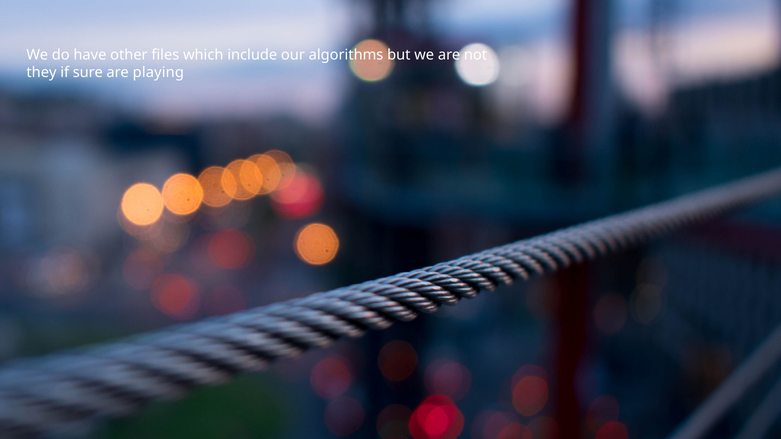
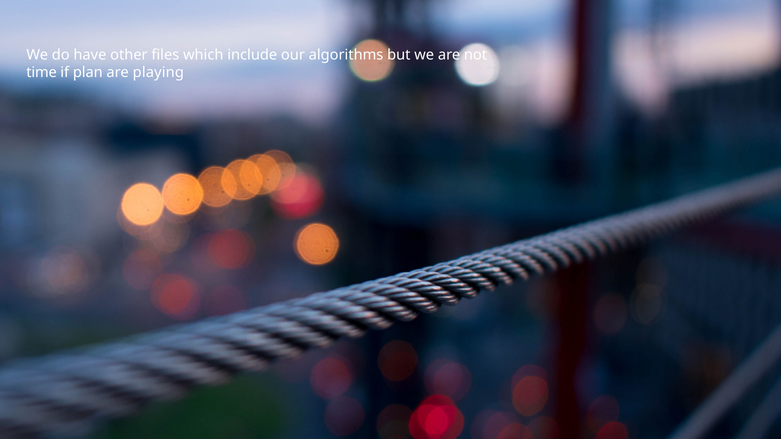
they: they -> time (42, 73)
sure: sure -> plan (88, 73)
